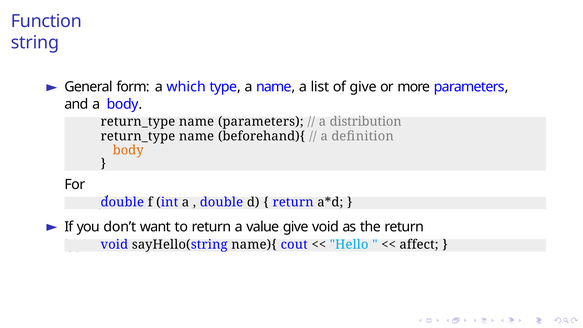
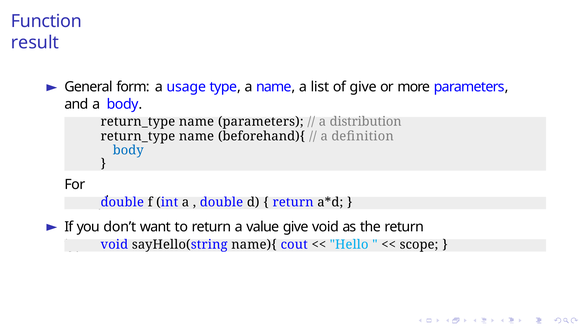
string: string -> result (35, 43)
which: which -> usage (186, 87)
body colour: orange -> blue (128, 150)
affect: affect -> scope (419, 245)
